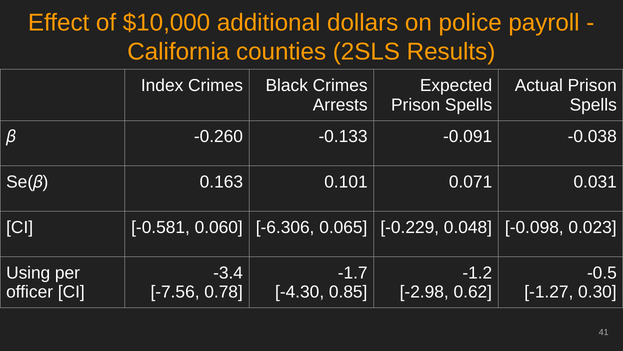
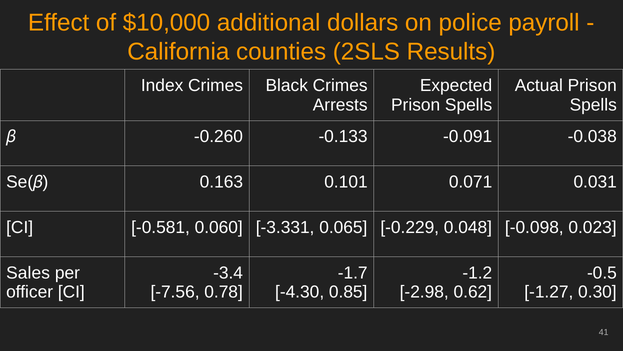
-6.306: -6.306 -> -3.331 (285, 227)
Using: Using -> Sales (28, 272)
